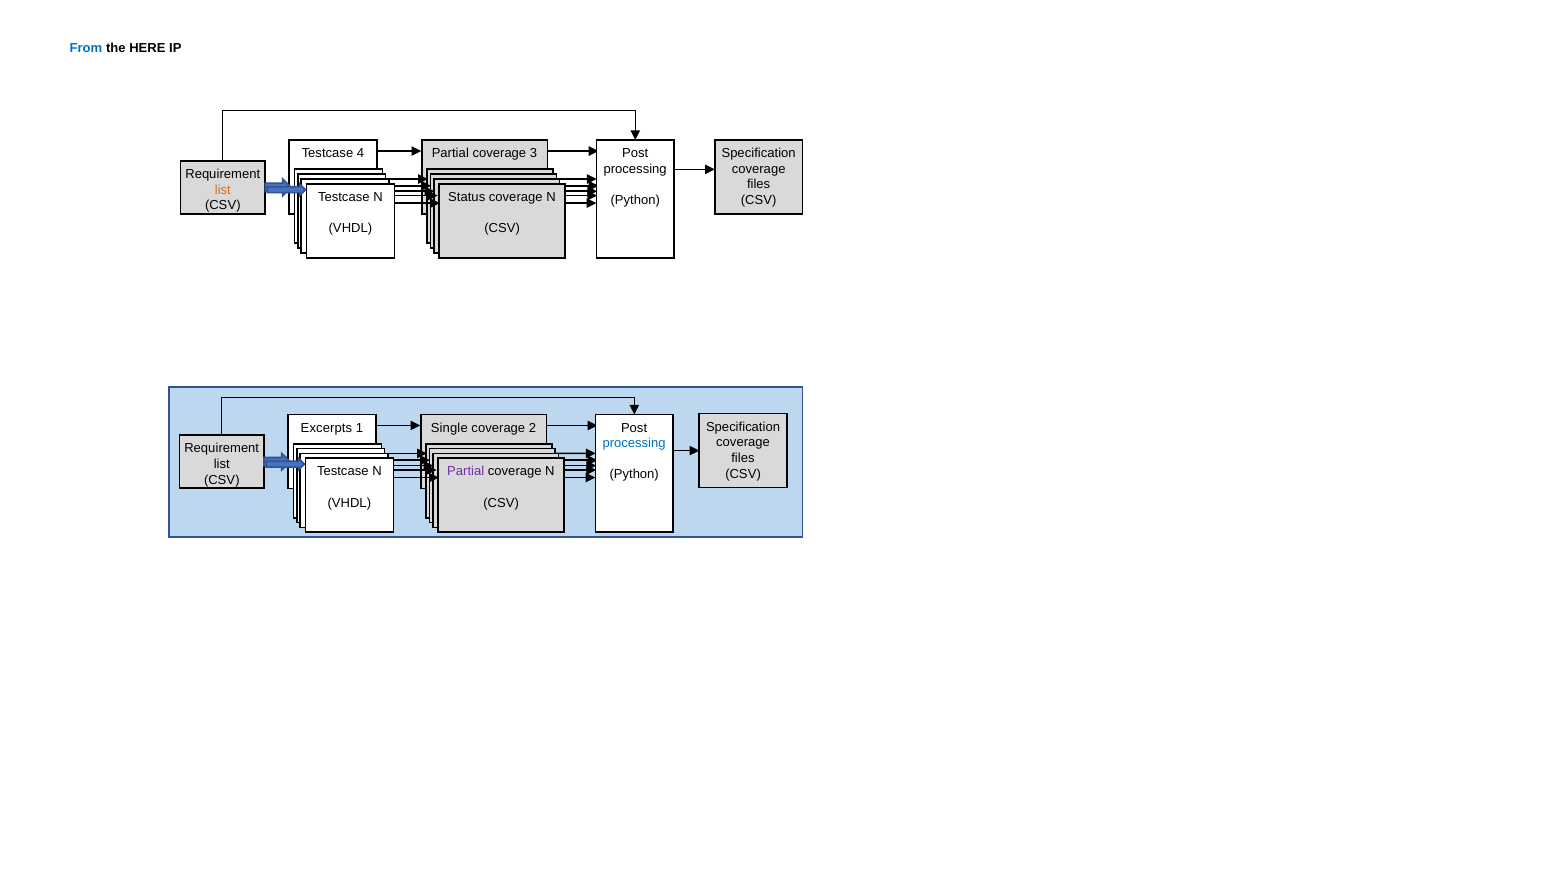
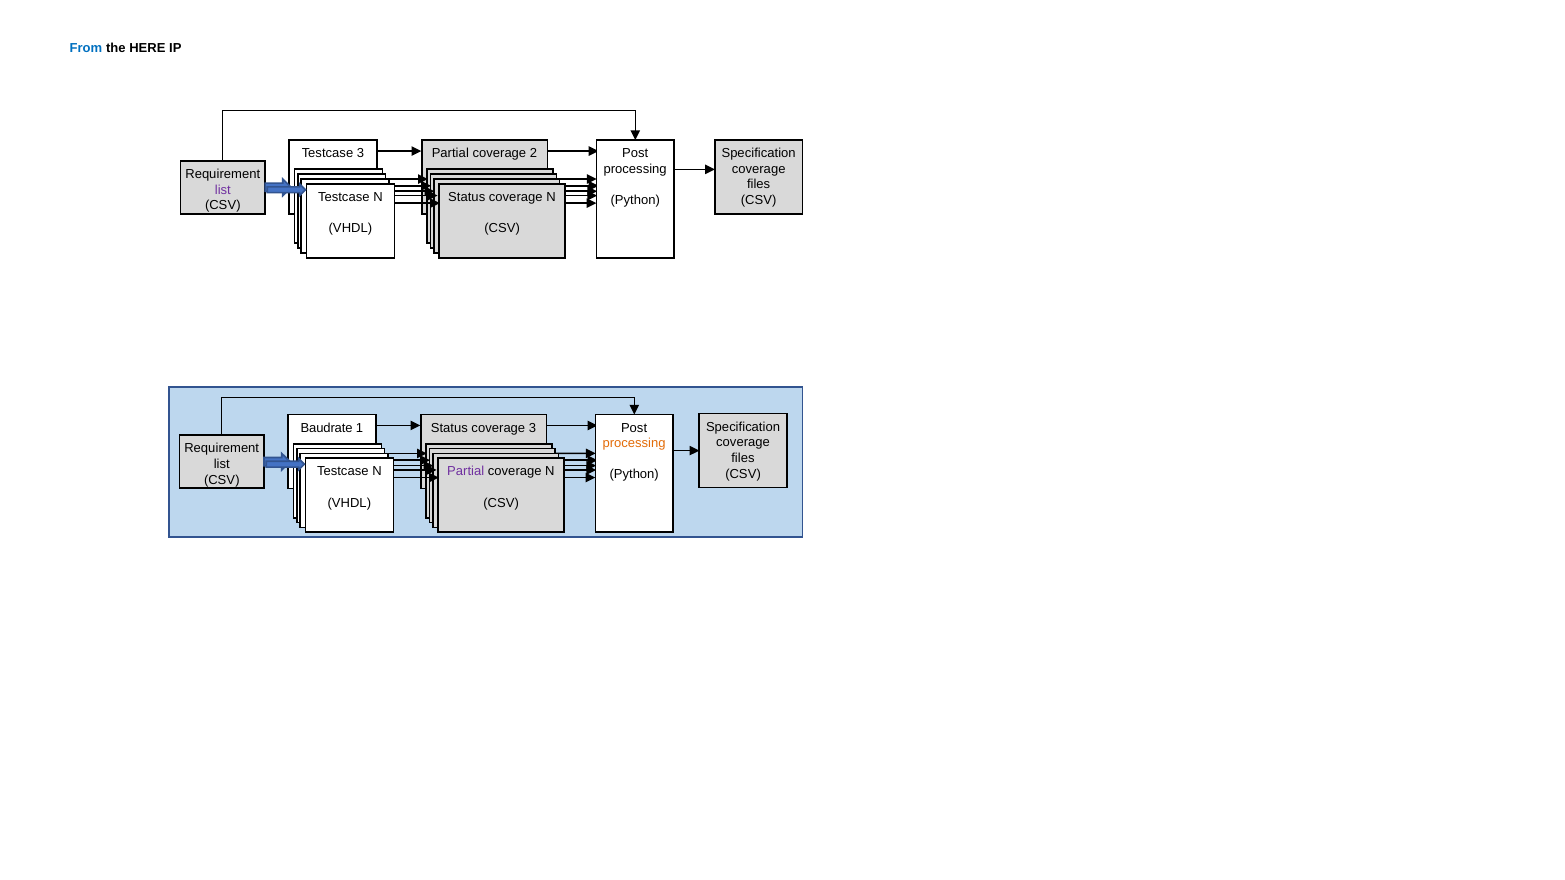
Testcase 4: 4 -> 3 (361, 153)
3: 3 -> 2 (534, 153)
list colour: orange -> purple (223, 190)
Excerpts: Excerpts -> Baudrate (327, 428)
Single: Single -> Status (449, 428)
coverage 2: 2 -> 3 (532, 428)
processing colour: blue -> orange (634, 444)
